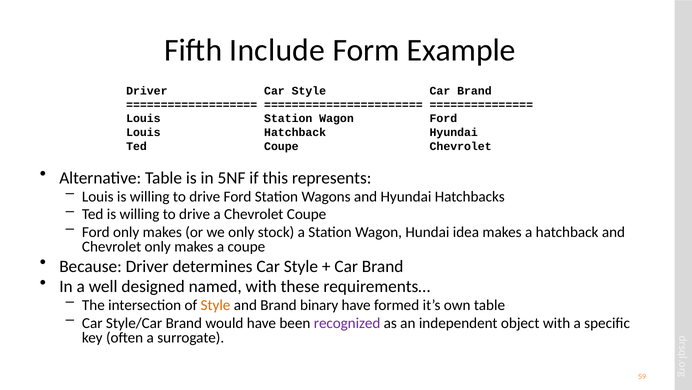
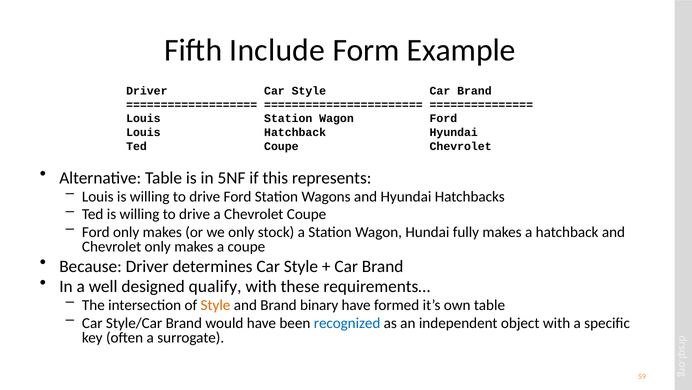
idea: idea -> fully (466, 232)
named: named -> qualify (215, 286)
recognized colour: purple -> blue (347, 322)
